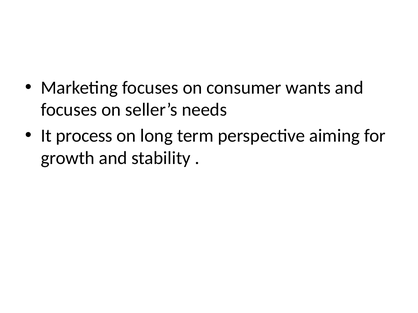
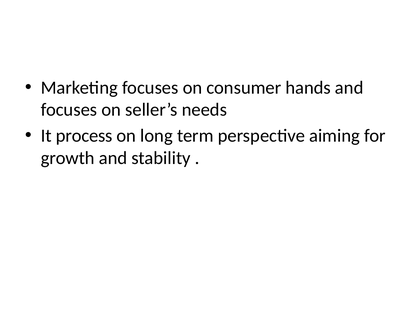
wants: wants -> hands (308, 88)
